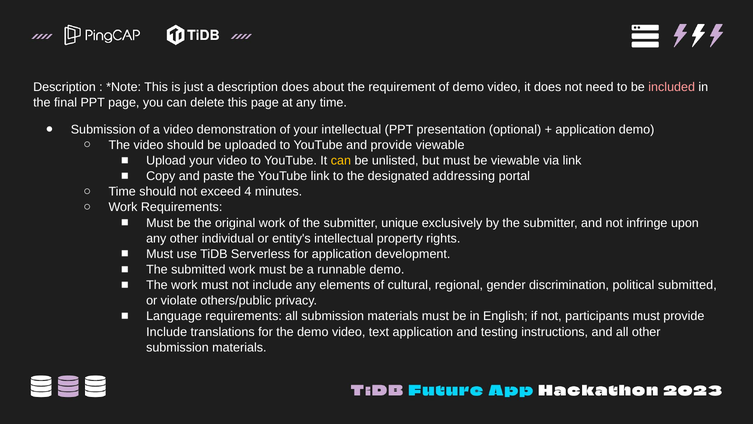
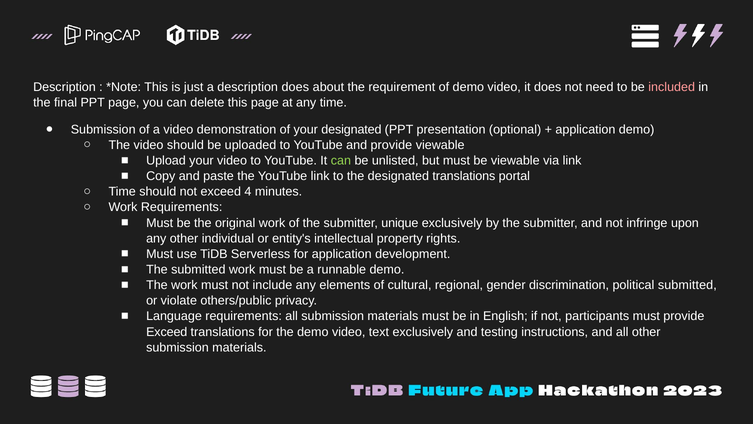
your intellectual: intellectual -> designated (351, 129)
can colour: yellow -> light green (341, 160)
designated addressing: addressing -> translations (464, 176)
Include: Include -> Exceed (167, 332)
text application: application -> exclusively (423, 332)
